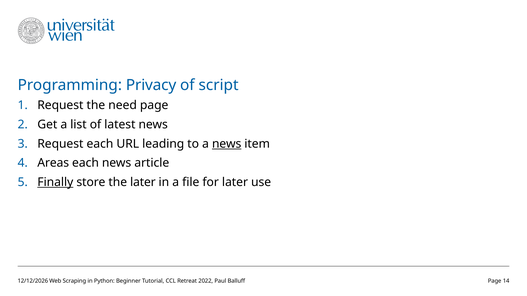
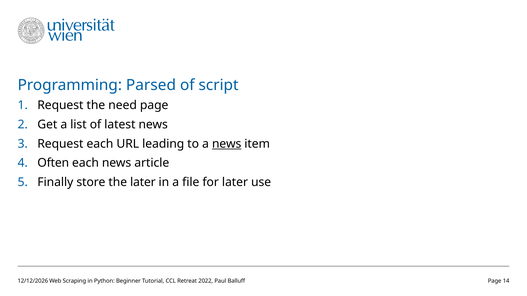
Privacy: Privacy -> Parsed (151, 85)
Areas: Areas -> Often (53, 163)
Finally underline: present -> none (55, 182)
